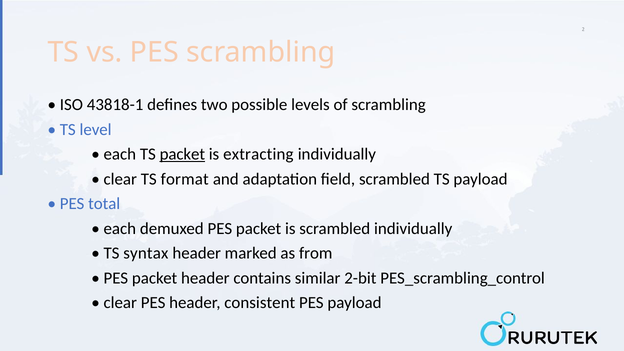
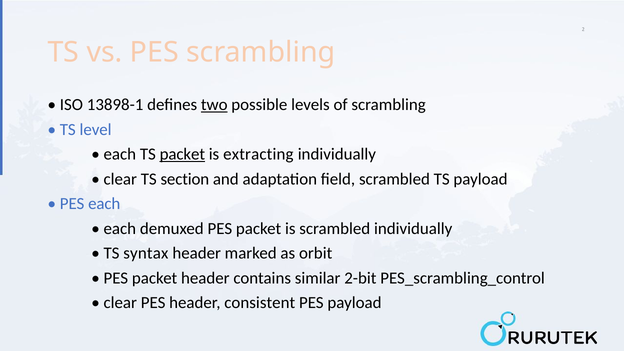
43818-1: 43818-1 -> 13898-1 (115, 105)
two underline: none -> present (214, 105)
format: format -> section (185, 179)
PES total: total -> each (104, 204)
from: from -> orbit (316, 253)
